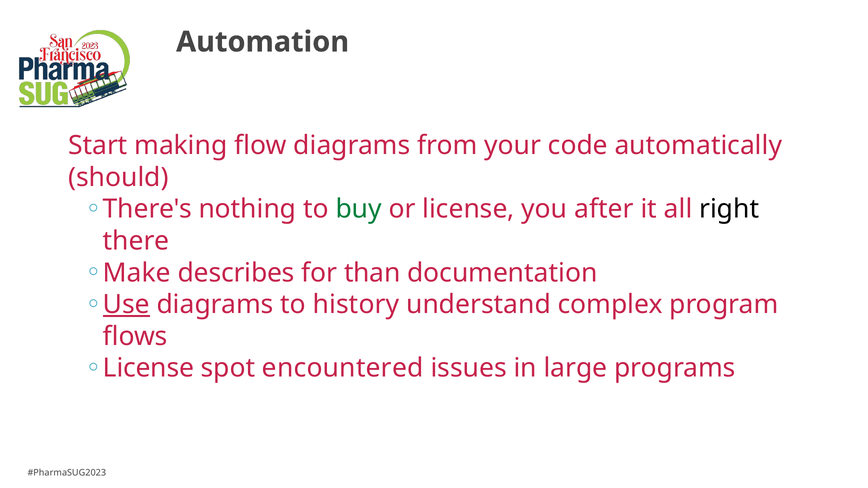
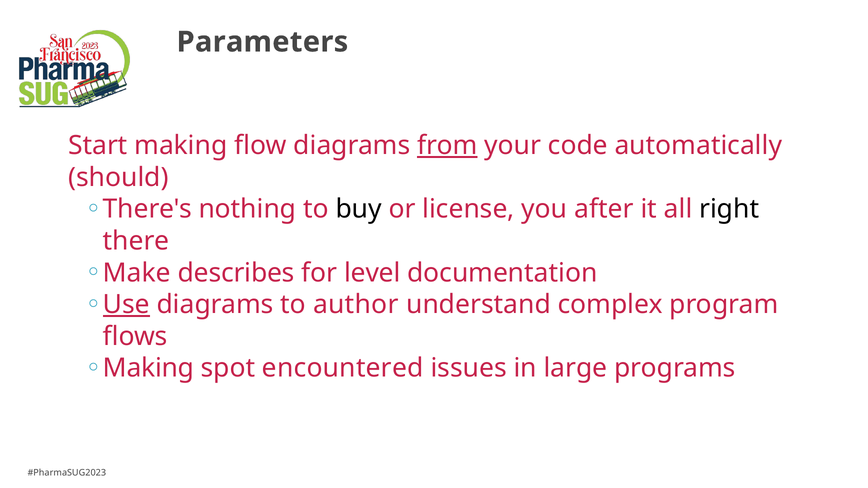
Automation: Automation -> Parameters (262, 42)
from underline: none -> present (447, 146)
buy colour: green -> black (359, 209)
than: than -> level (372, 273)
history: history -> author (356, 305)
License: License -> Making (148, 368)
